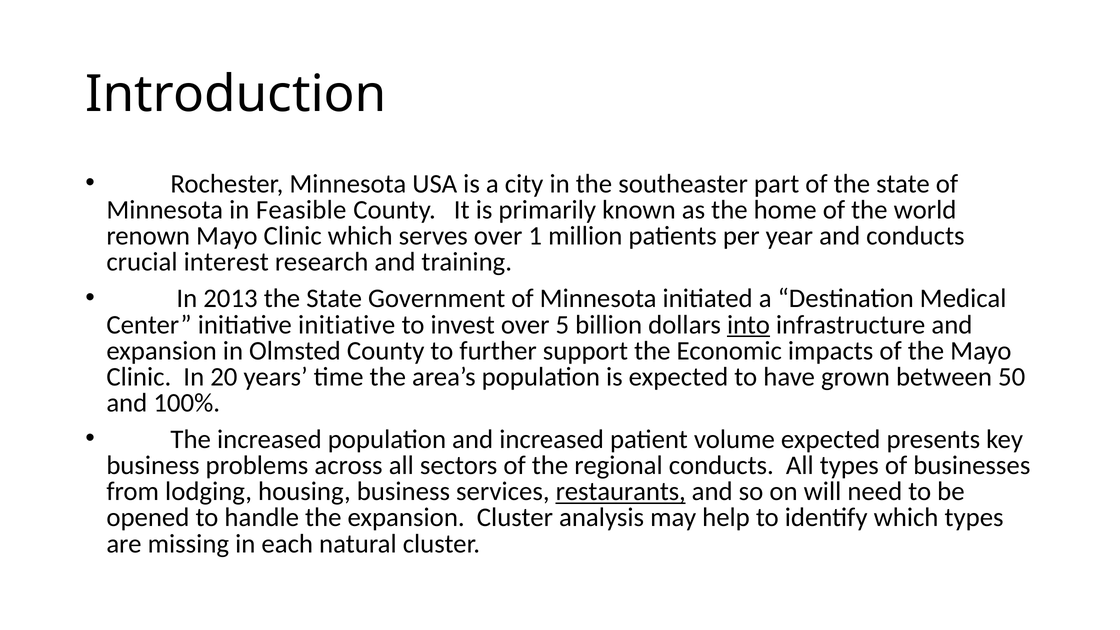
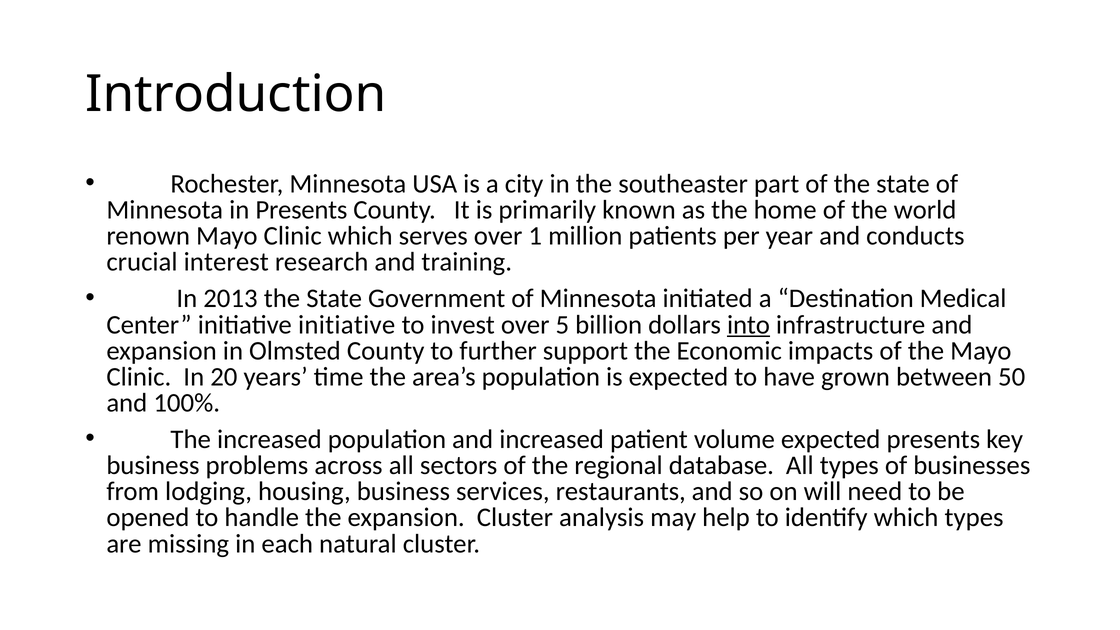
in Feasible: Feasible -> Presents (301, 210)
regional conducts: conducts -> database (721, 465)
restaurants underline: present -> none (621, 492)
